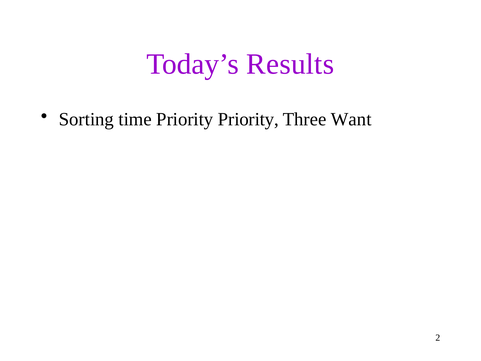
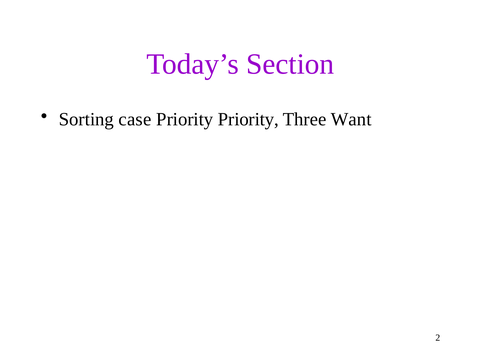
Results: Results -> Section (290, 64)
time: time -> case (135, 119)
